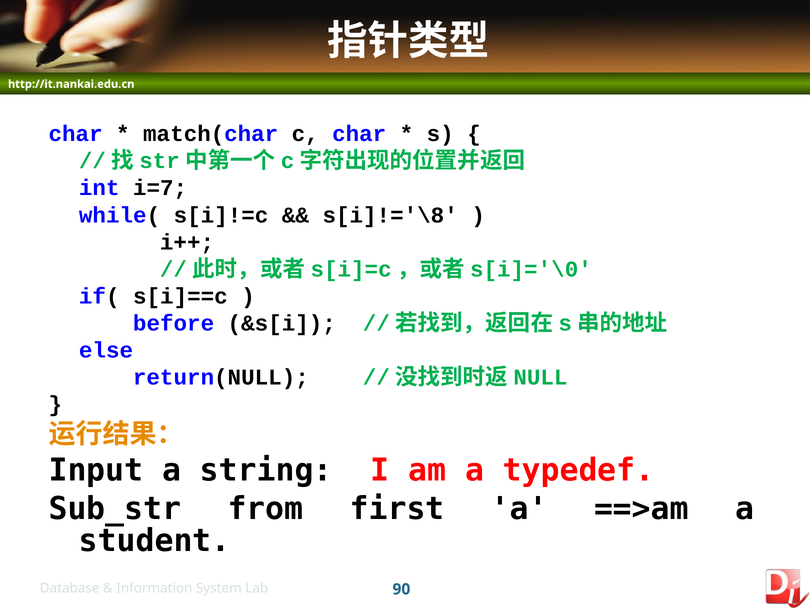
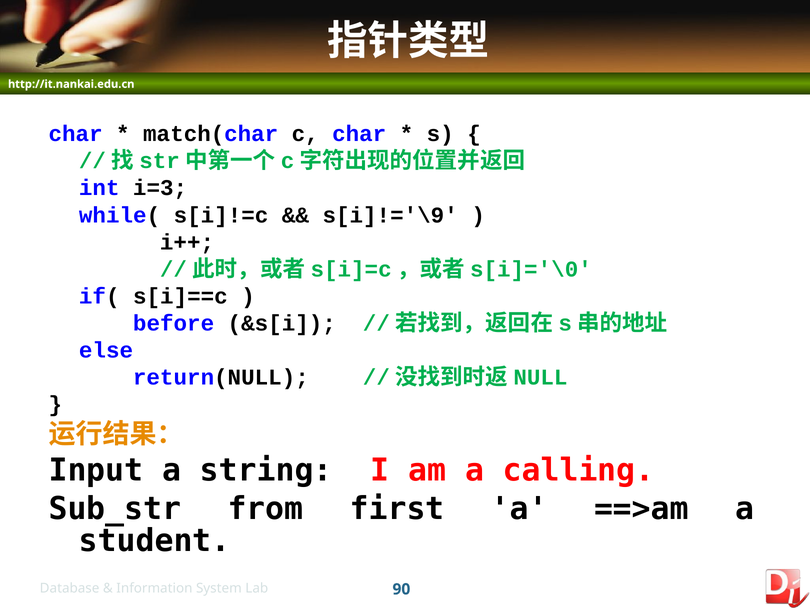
i=7: i=7 -> i=3 (160, 188)
s[i]!='\8: s[i]!='\8 -> s[i]!='\9 (390, 215)
typedef: typedef -> calling (579, 470)
